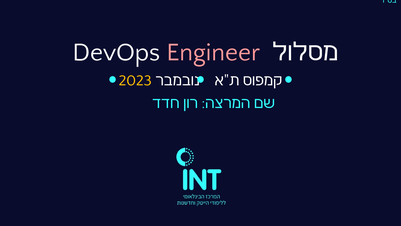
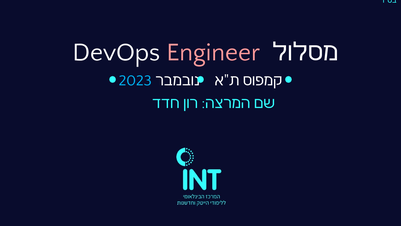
2023 colour: yellow -> light blue (135, 80)
